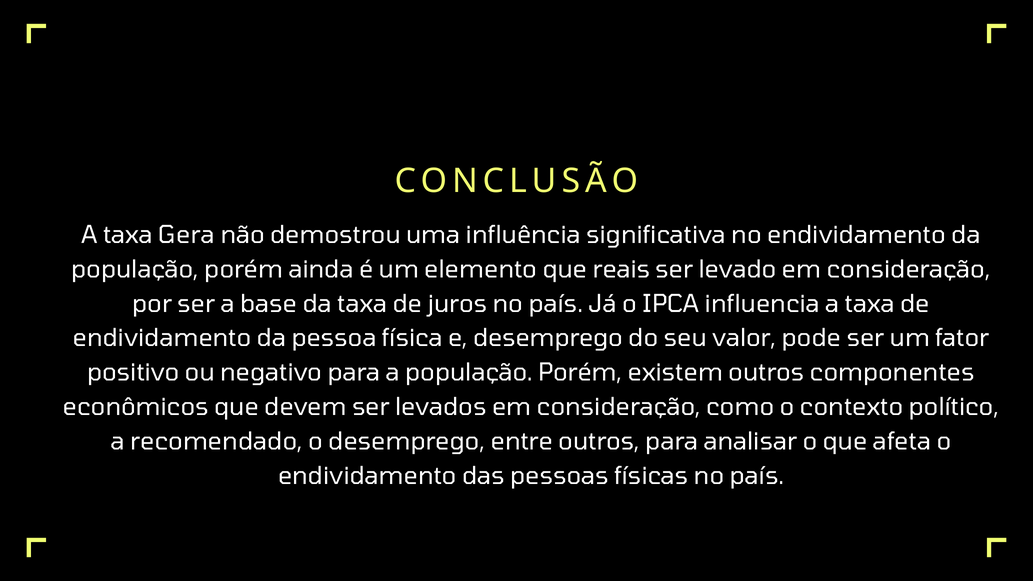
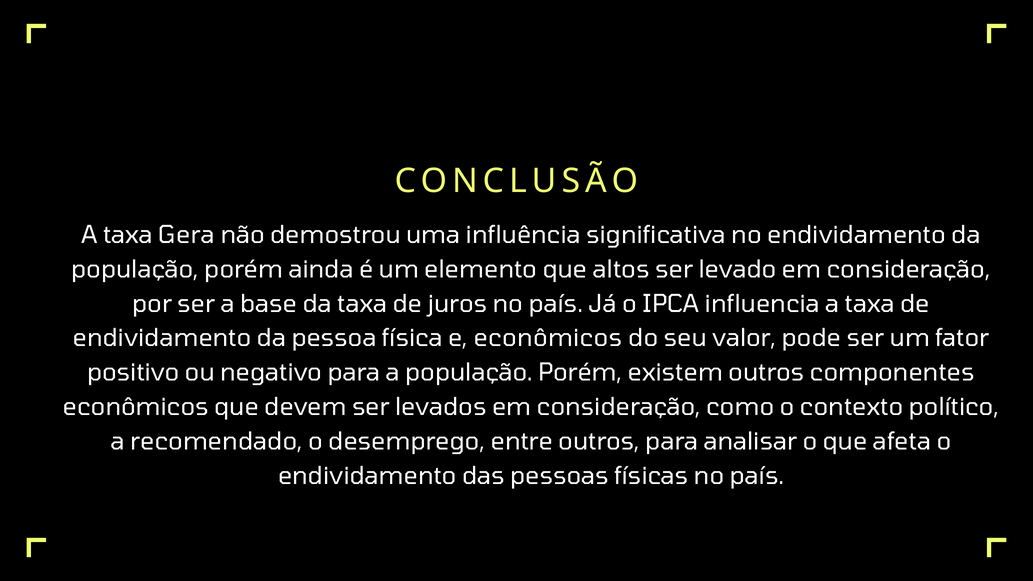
reais: reais -> altos (621, 270)
e desemprego: desemprego -> econômicos (548, 338)
